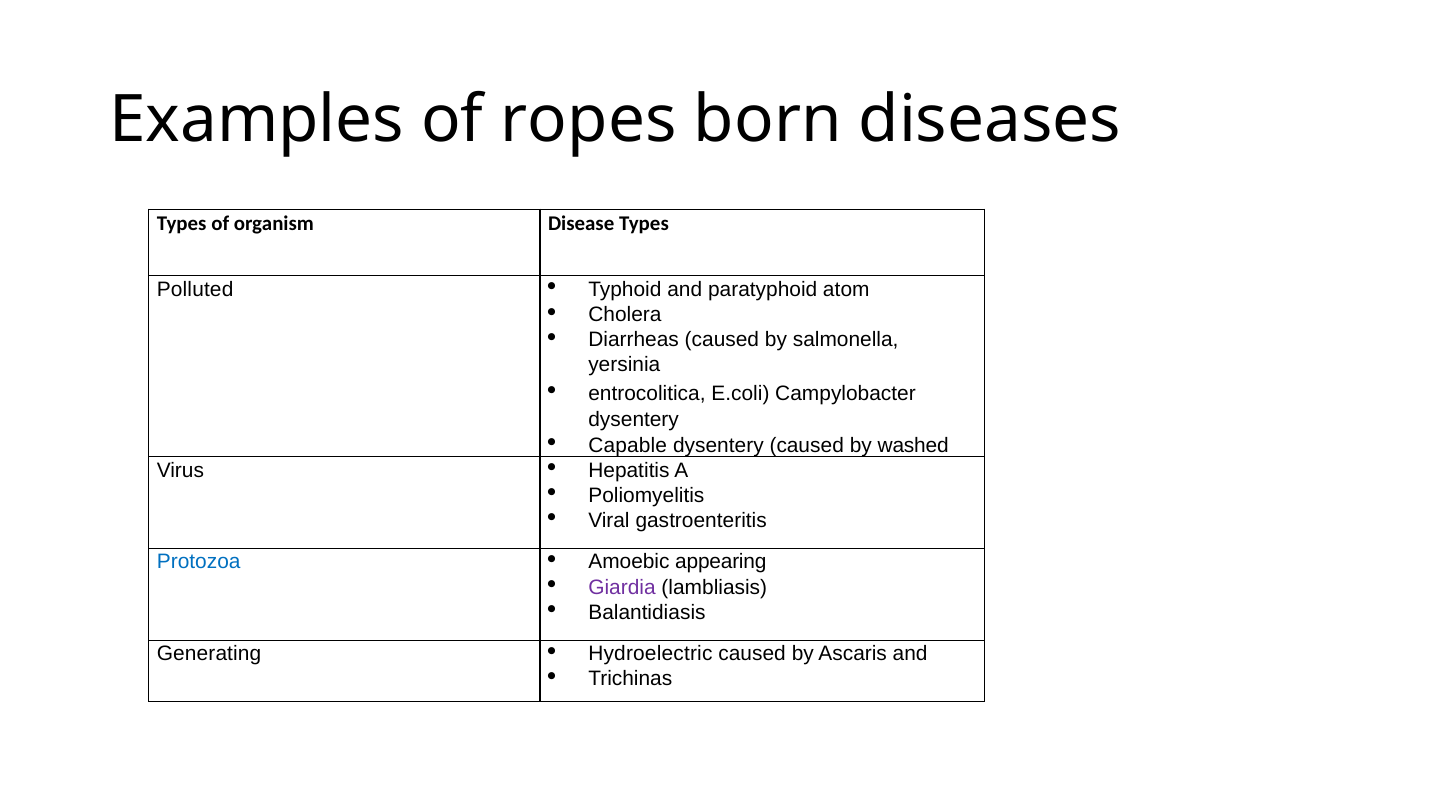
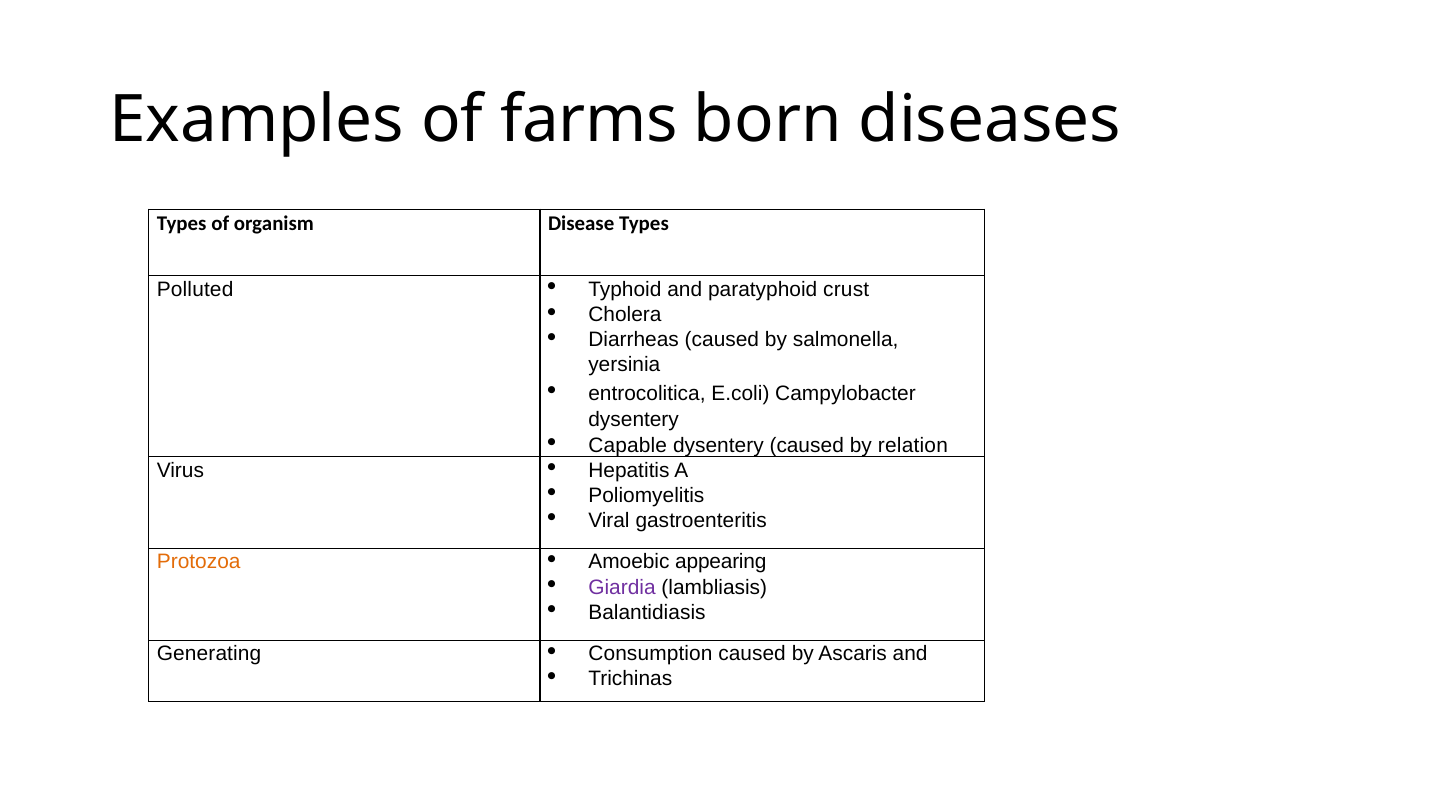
ropes: ropes -> farms (589, 120)
atom: atom -> crust (846, 290)
washed: washed -> relation (913, 445)
Protozoa colour: blue -> orange (199, 562)
Hydroelectric: Hydroelectric -> Consumption (650, 654)
